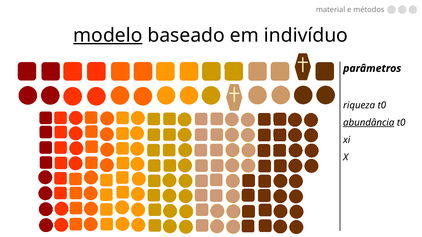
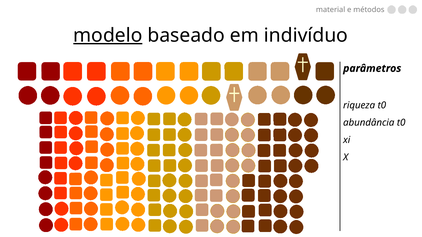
abundância underline: present -> none (369, 123)
